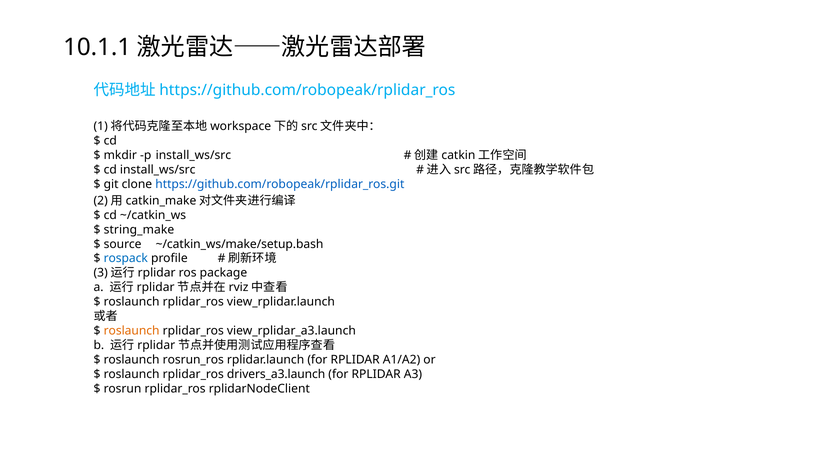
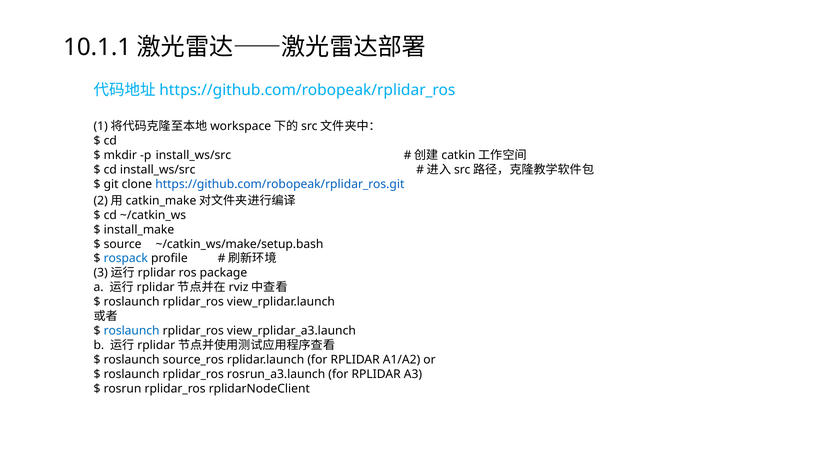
string_make: string_make -> install_make (139, 230)
roslaunch colour: orange -> blue (132, 331)
rosrun_ros: rosrun_ros -> source_ros (193, 360)
drivers_a3.launch: drivers_a3.launch -> rosrun_a3.launch (276, 374)
